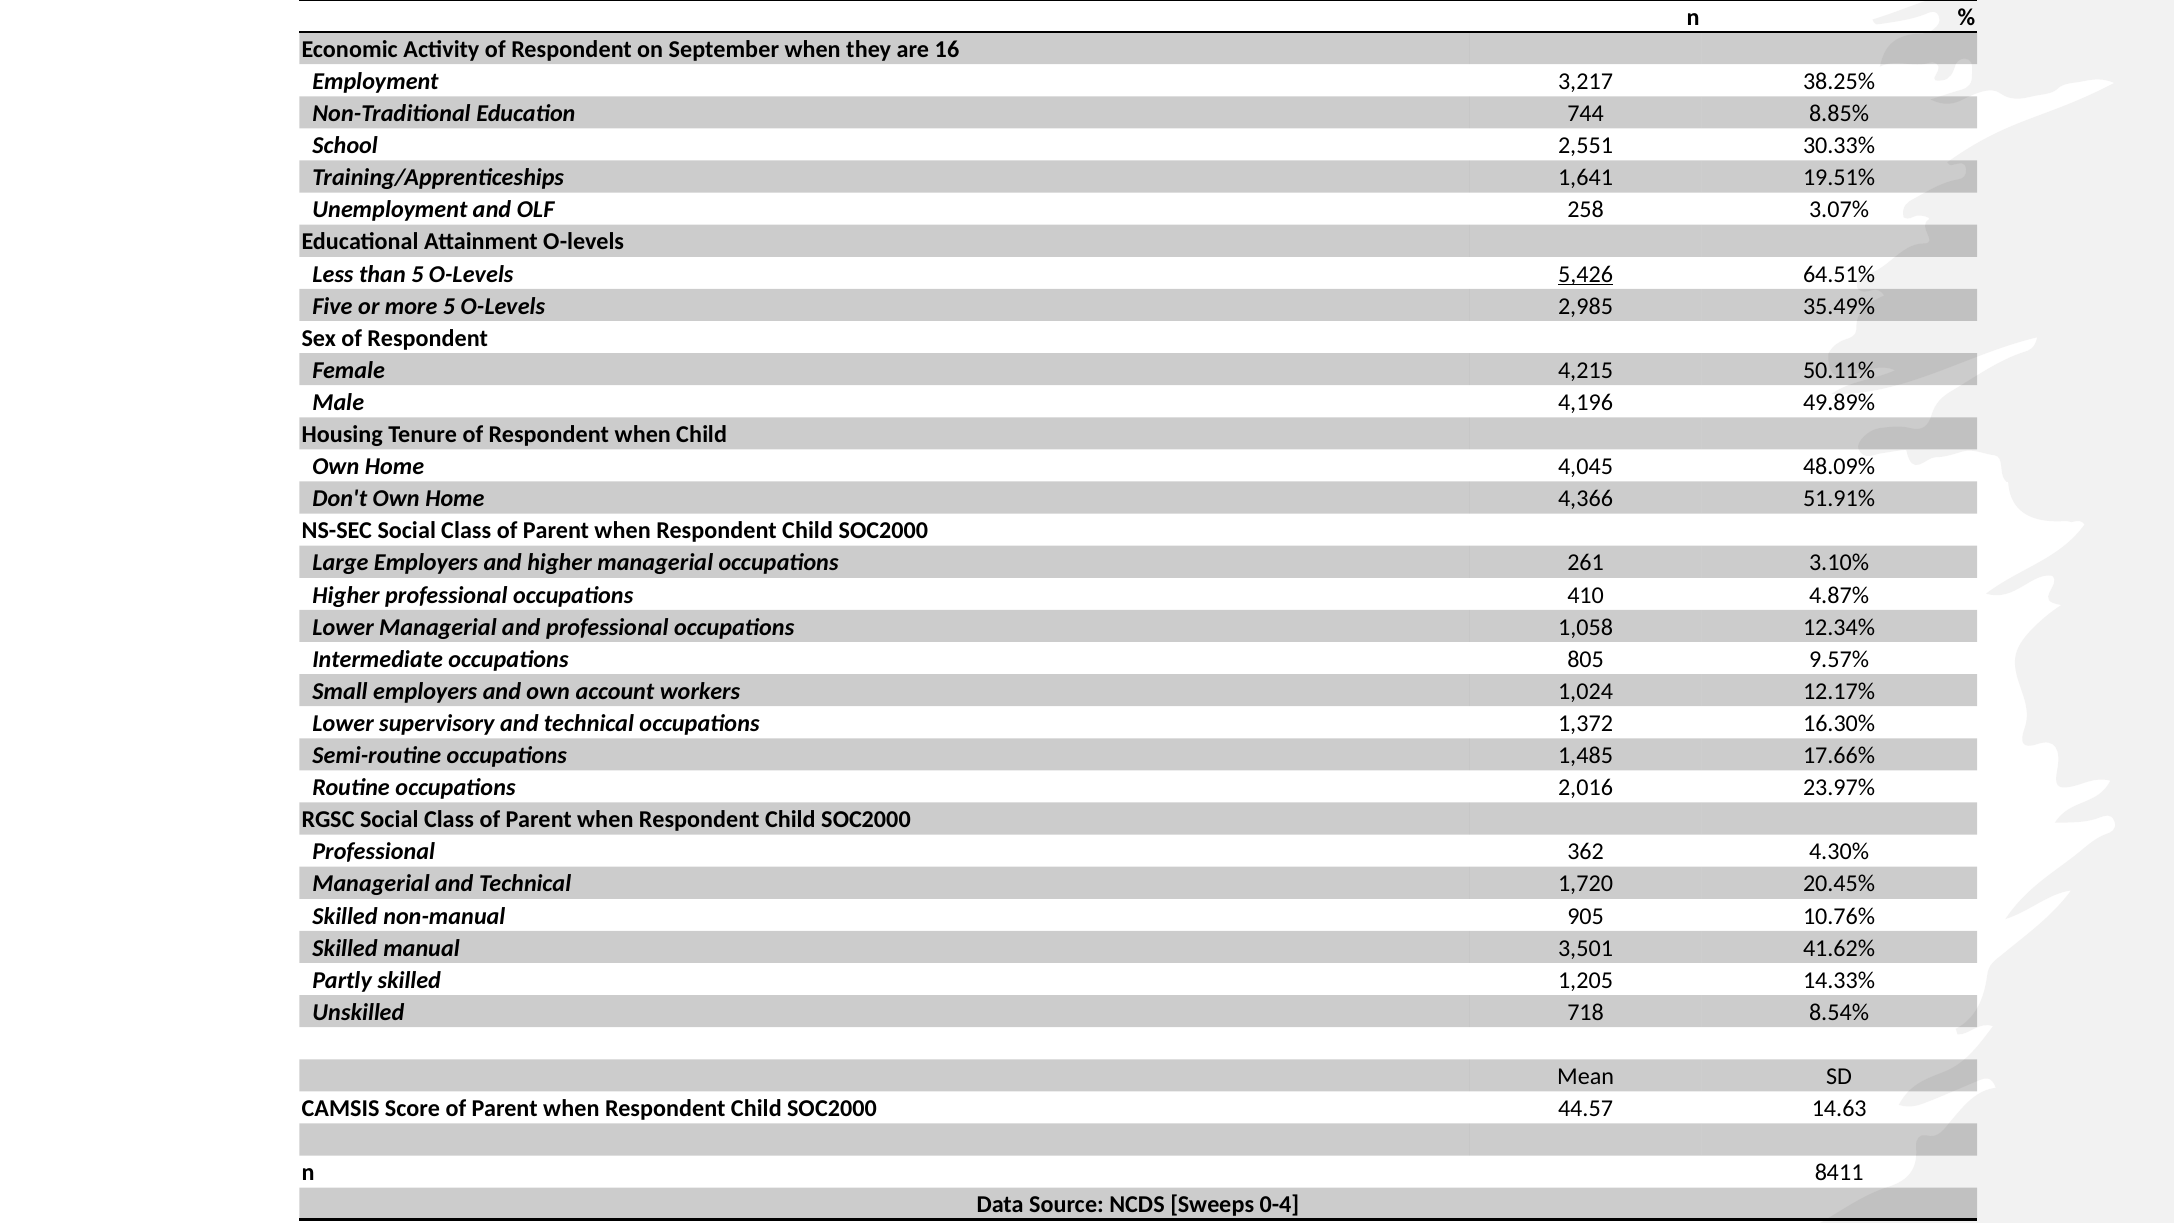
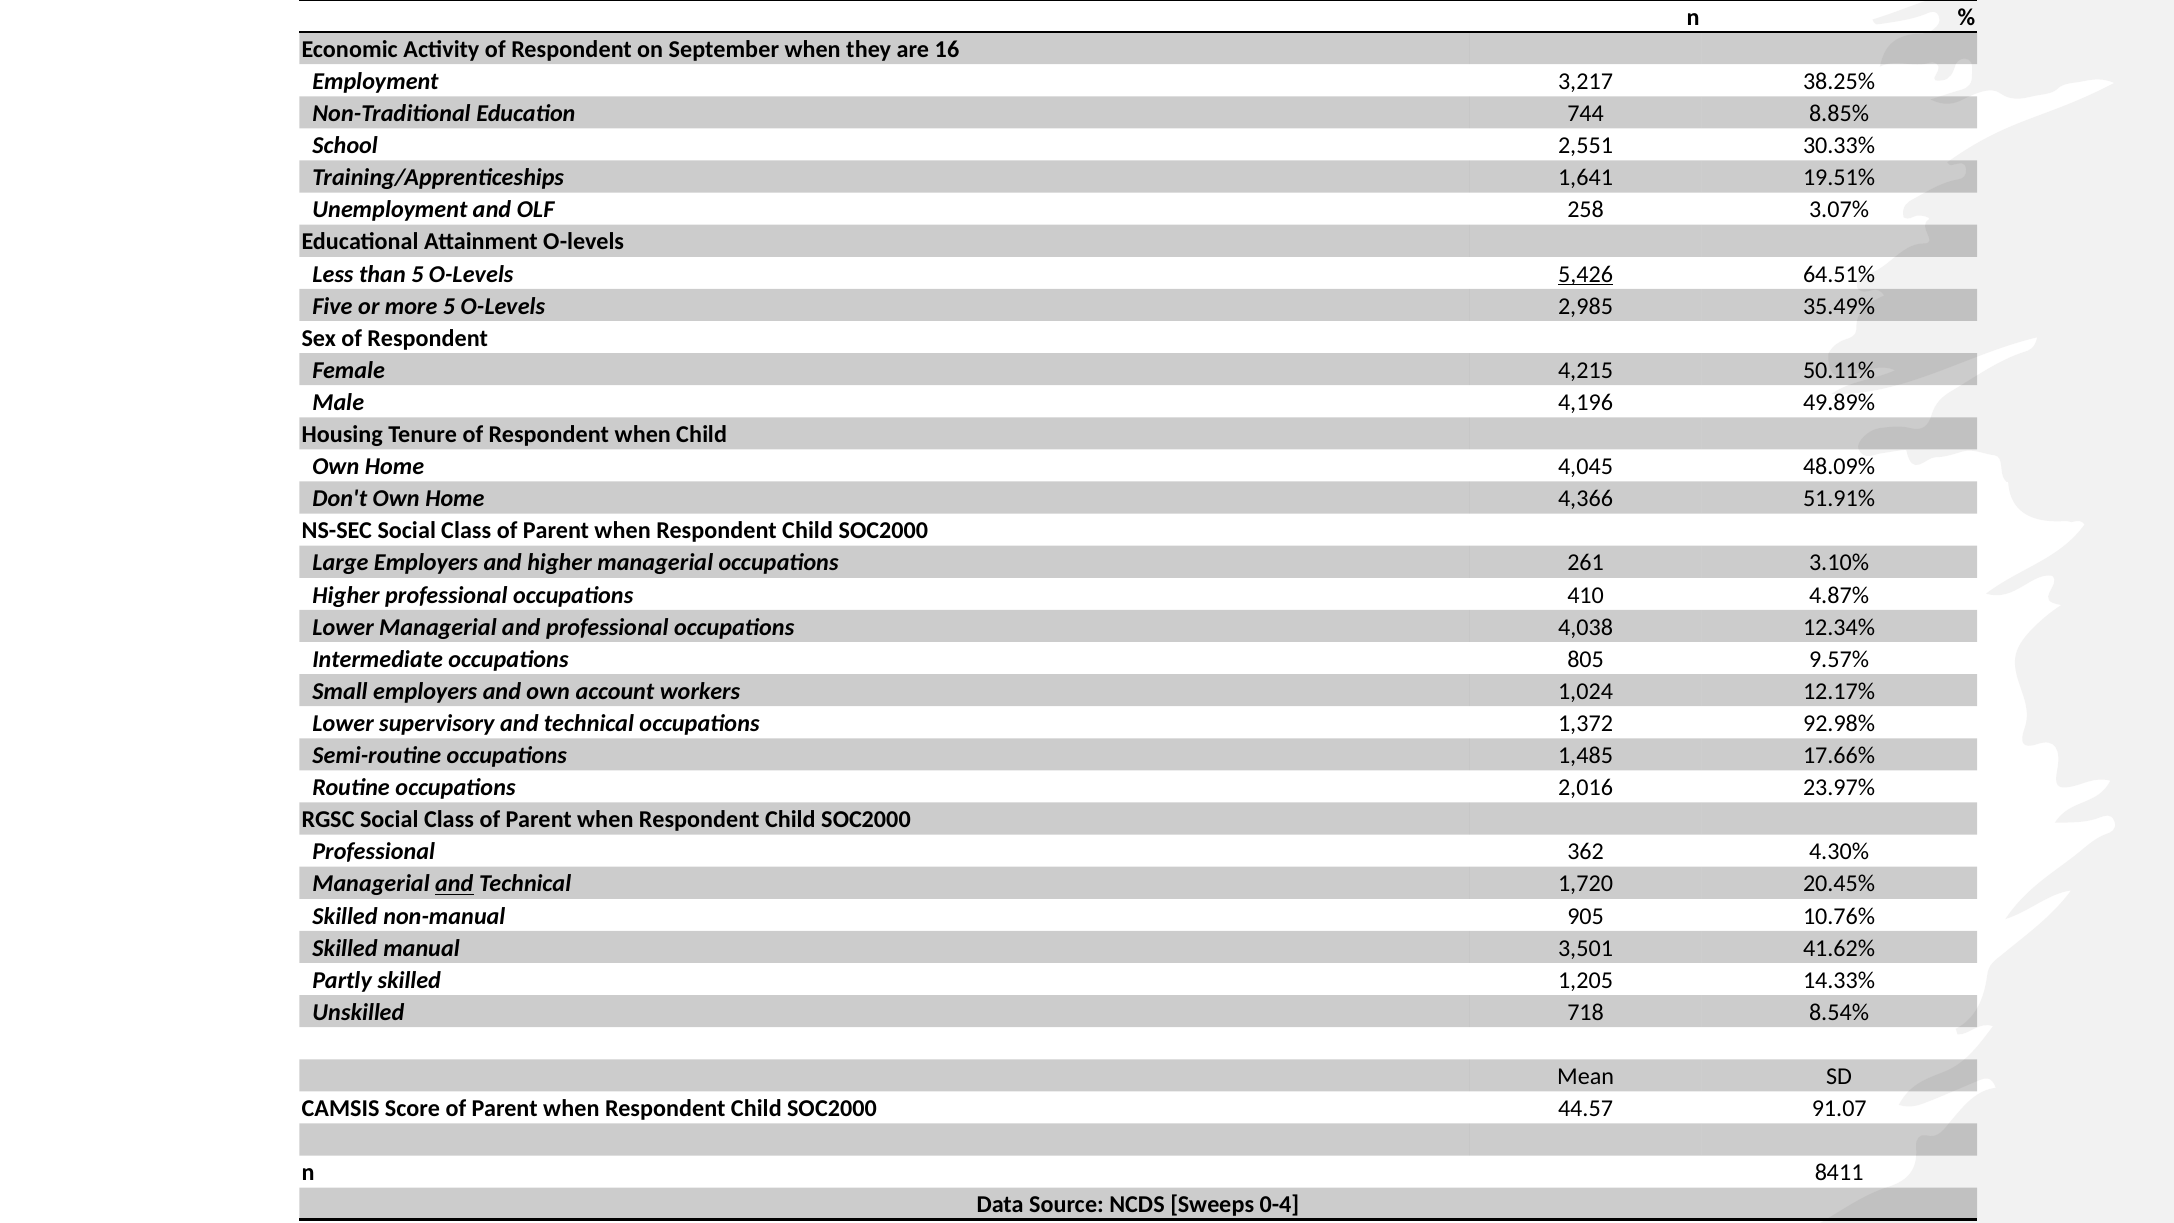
1,058: 1,058 -> 4,038 (1586, 627)
16.30%: 16.30% -> 92.98% (1839, 723)
and underline: none -> present (454, 884)
14.63: 14.63 -> 91.07 (1839, 1109)
